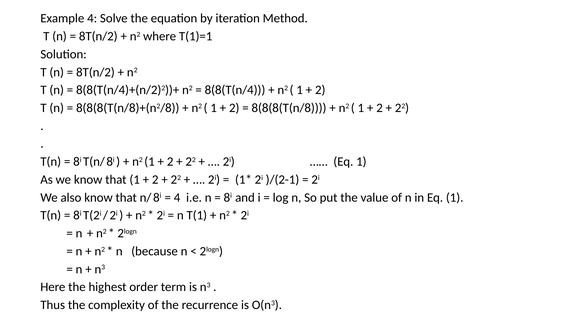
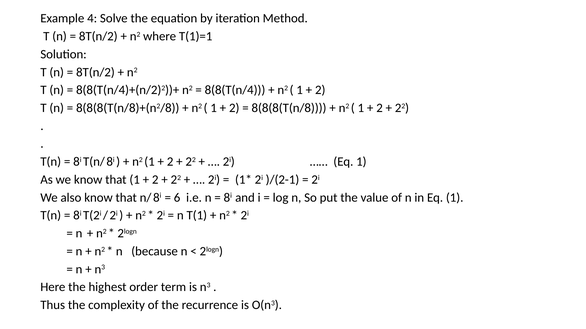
4: 4 -> 6 (177, 198)
